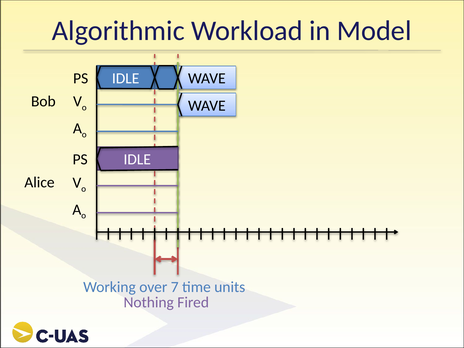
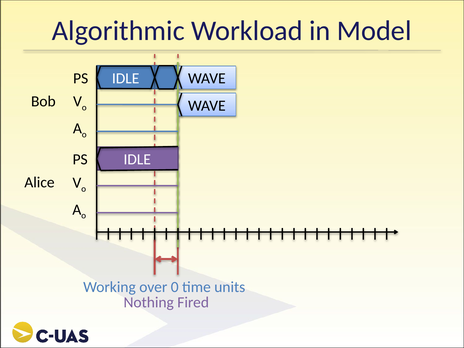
7: 7 -> 0 (175, 287)
